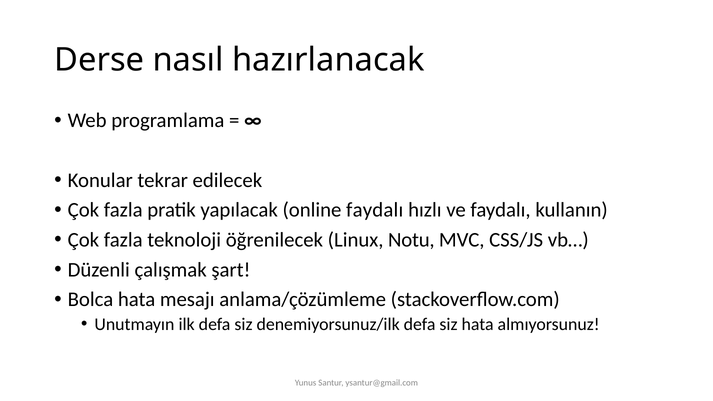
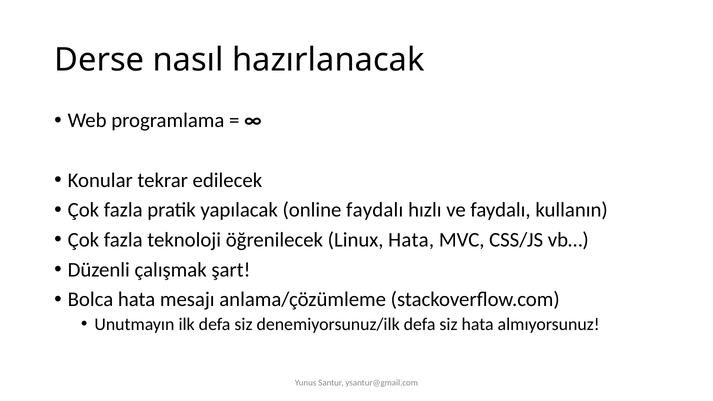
Linux Notu: Notu -> Hata (411, 240)
